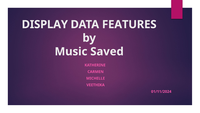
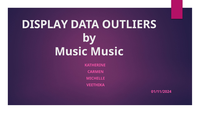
FEATURES: FEATURES -> OUTLIERS (129, 24)
Music Saved: Saved -> Music (107, 51)
